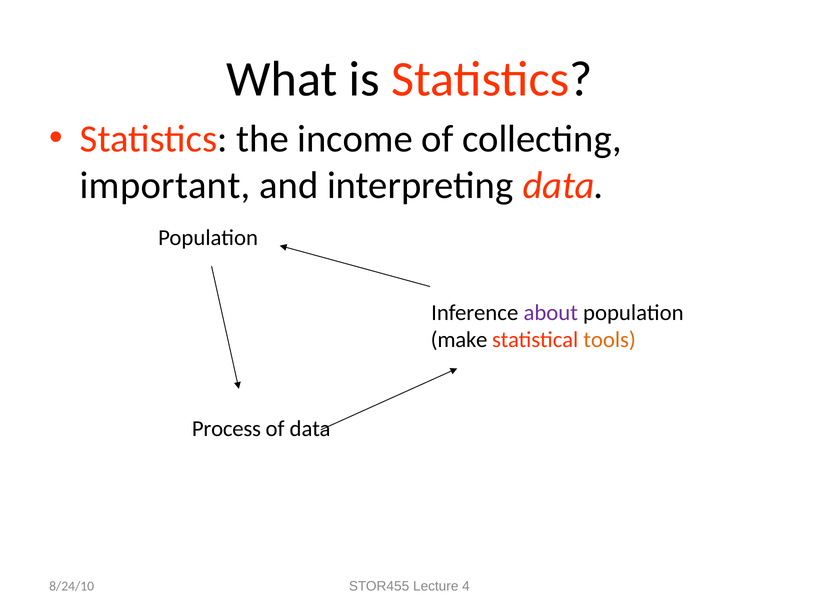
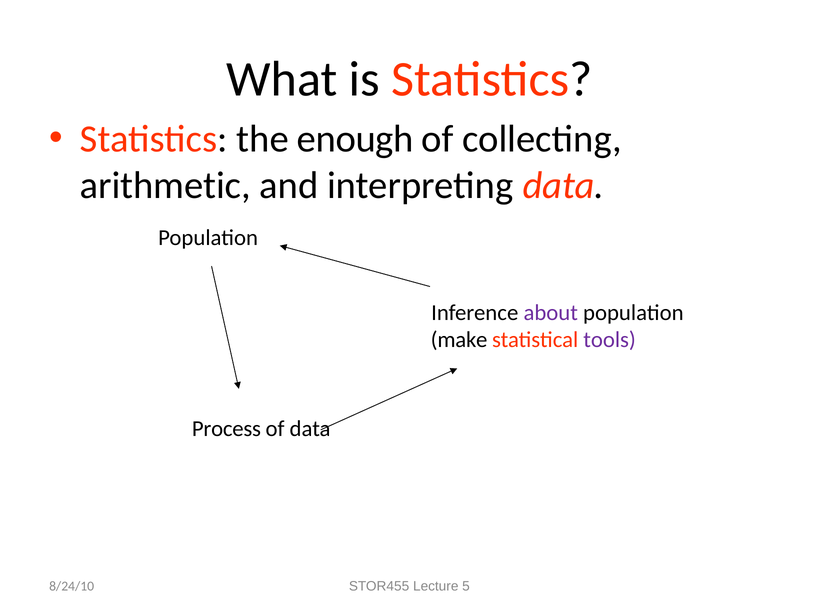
income: income -> enough (355, 139)
important: important -> arithmetic (165, 186)
tools colour: orange -> purple (610, 340)
4: 4 -> 5 (466, 587)
